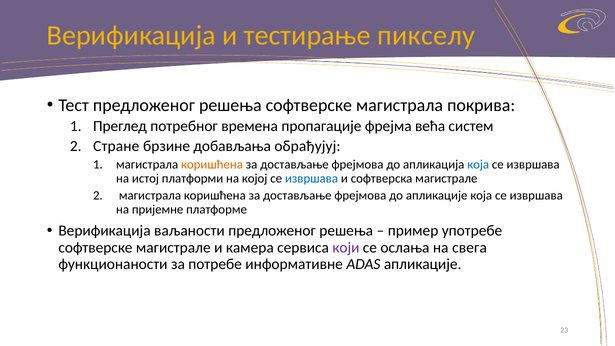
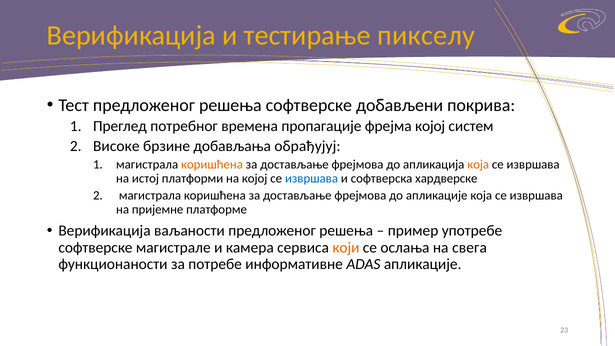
софтверске магистрала: магистрала -> добављени (400, 105)
фрејма већа: већа -> којој (430, 126)
Стране: Стране -> Високе (116, 146)
која colour: blue -> orange (478, 165)
софтверска магистрале: магистрале -> хардверске (446, 178)
који colour: purple -> orange (346, 247)
